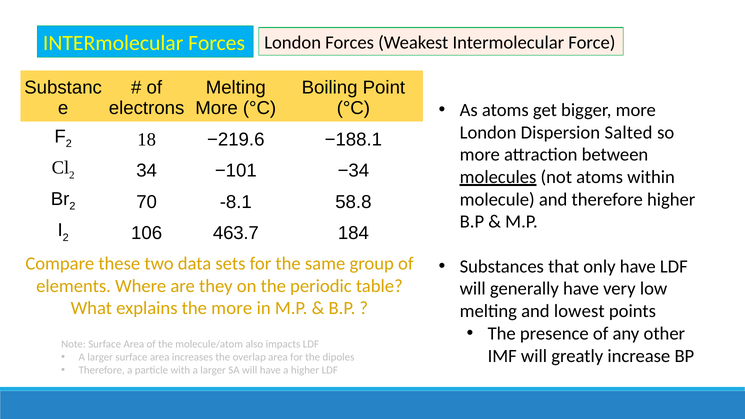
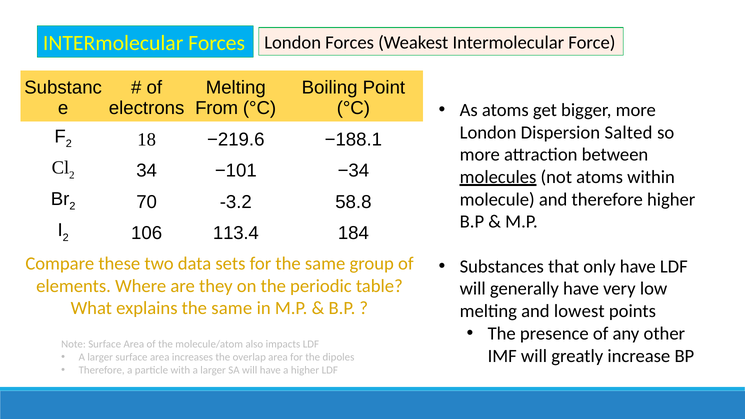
More: More -> From (217, 108)
-8.1: -8.1 -> -3.2 (236, 202)
463.7: 463.7 -> 113.4 (236, 233)
explains the more: more -> same (232, 308)
